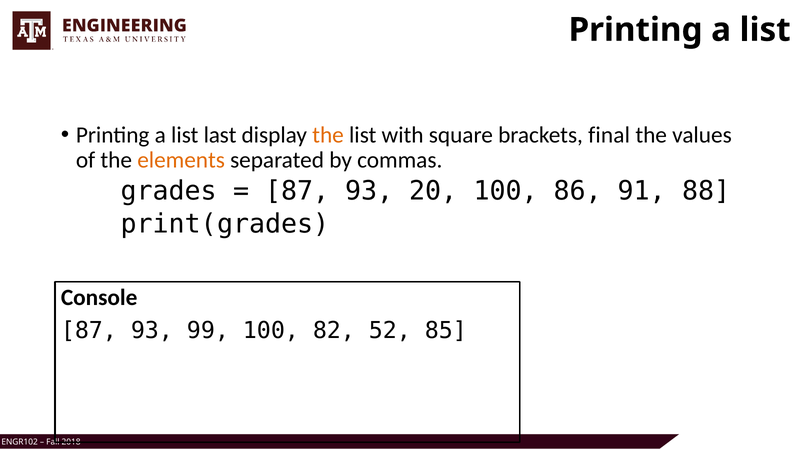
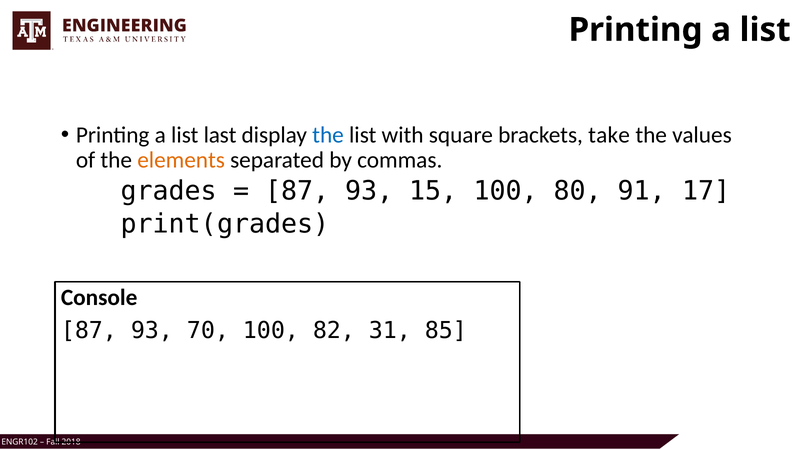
the colour: orange -> blue (328, 135)
final: final -> take (609, 135)
20: 20 -> 15 (433, 191)
86: 86 -> 80 (578, 191)
88: 88 -> 17 (706, 191)
99: 99 -> 70 (208, 331)
52: 52 -> 31 (390, 331)
